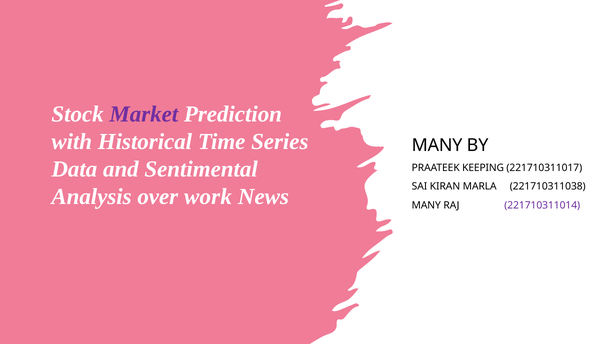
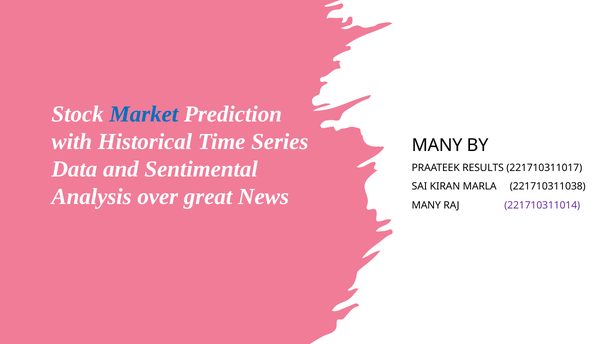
Market colour: purple -> blue (144, 114)
KEEPING: KEEPING -> RESULTS (483, 168)
work: work -> great (208, 197)
